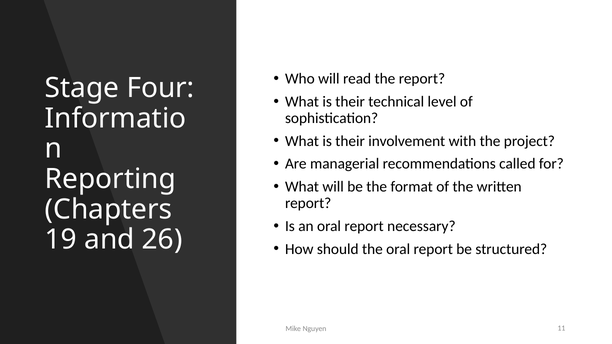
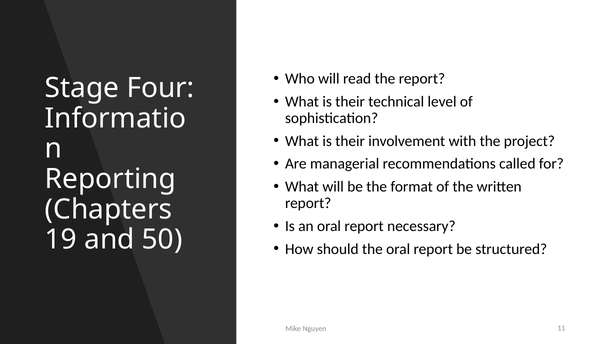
26: 26 -> 50 (162, 240)
